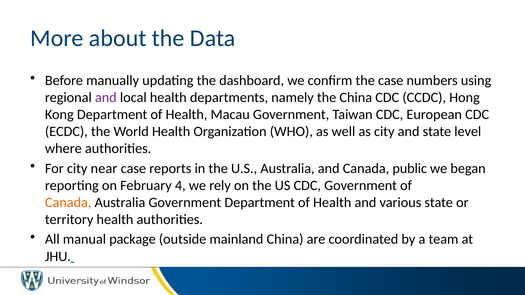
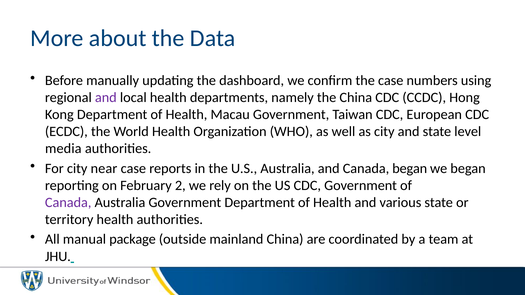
where: where -> media (63, 149)
Canada public: public -> began (410, 168)
4: 4 -> 2 (180, 186)
Canada colour: orange -> purple (68, 203)
